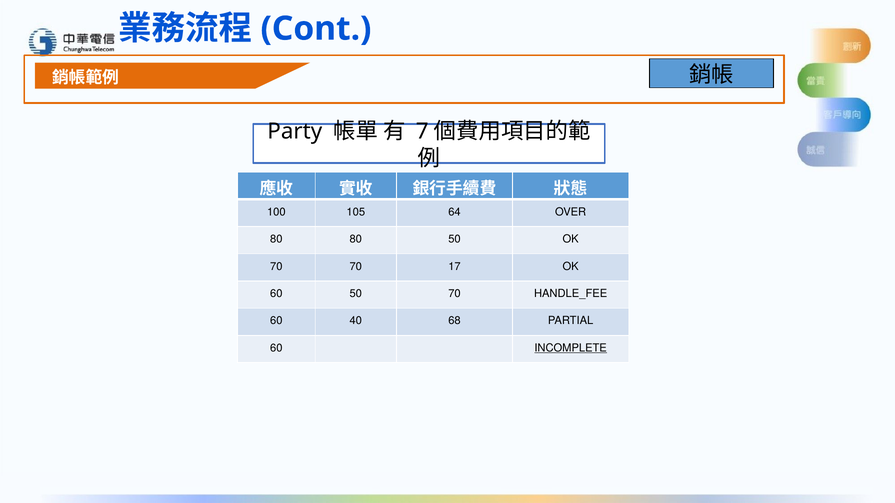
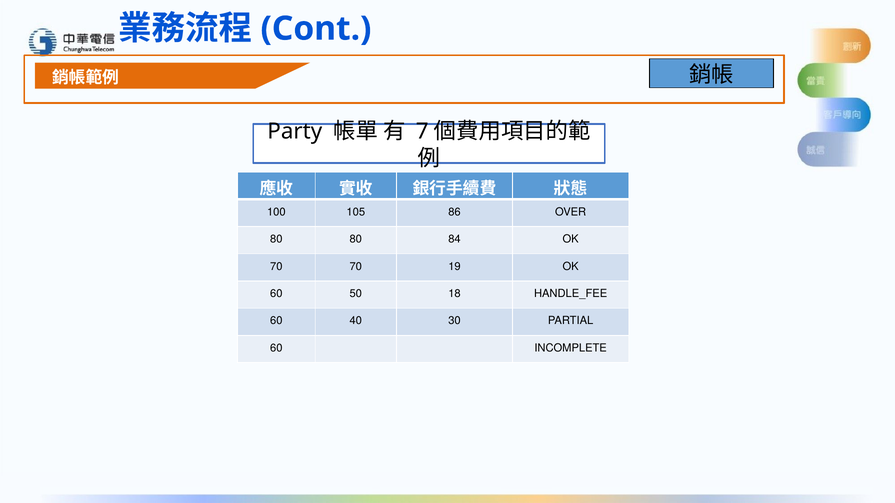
64: 64 -> 86 (454, 212)
80 50: 50 -> 84 (454, 239)
17: 17 -> 19 (454, 267)
50 70: 70 -> 18 (454, 294)
68: 68 -> 30 (454, 321)
INCOMPLETE underline: present -> none (571, 348)
